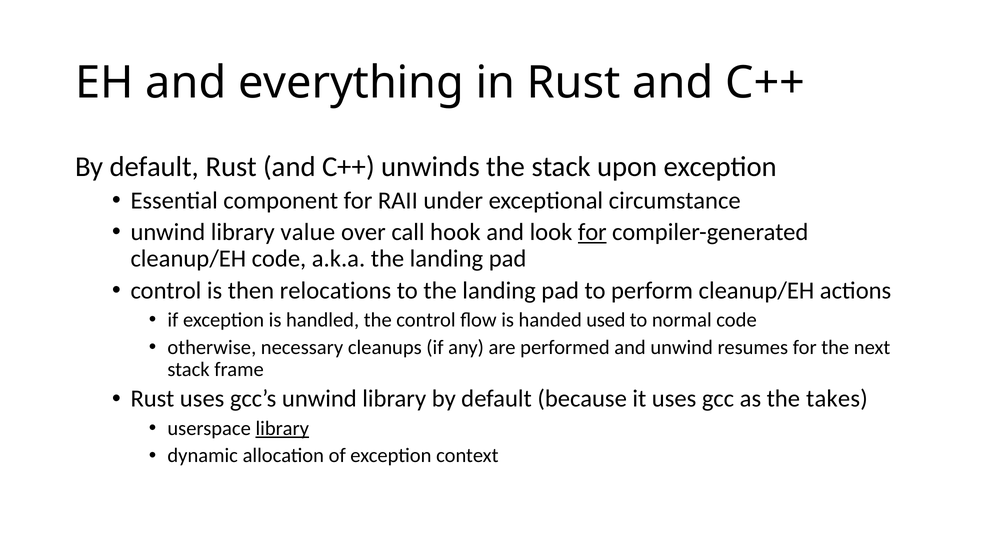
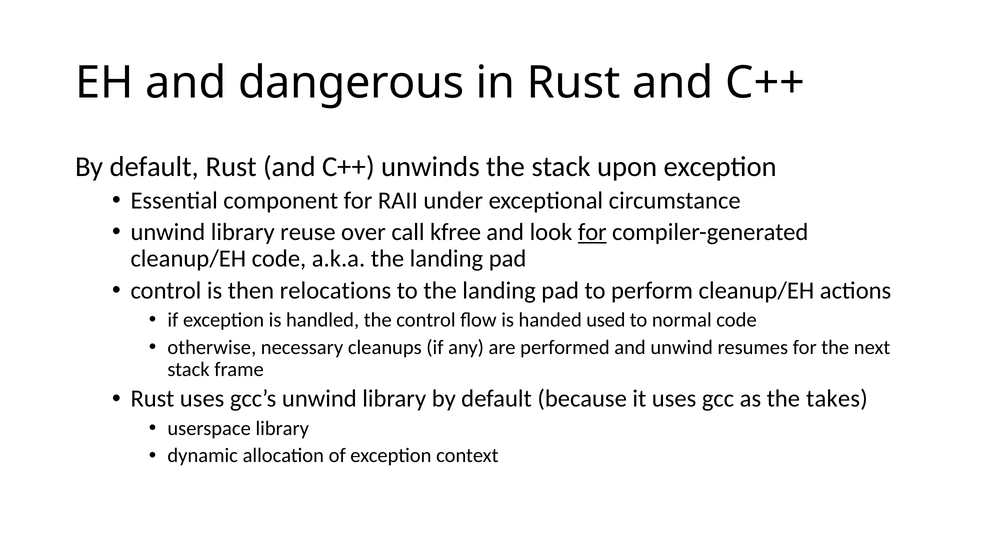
everything: everything -> dangerous (351, 83)
value: value -> reuse (308, 232)
hook: hook -> kfree (456, 232)
library underline: present -> none (282, 428)
